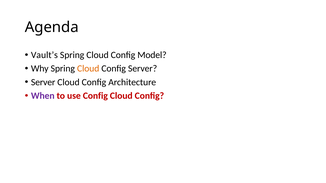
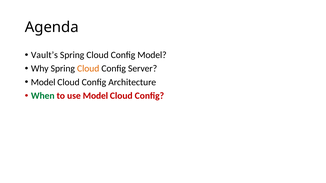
Server: Server -> Model (43, 82)
When colour: purple -> green (43, 96)
use Config: Config -> Model (95, 96)
